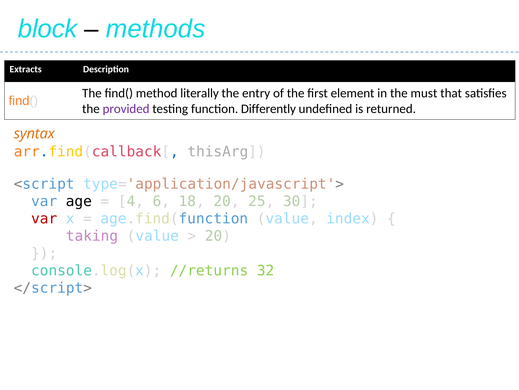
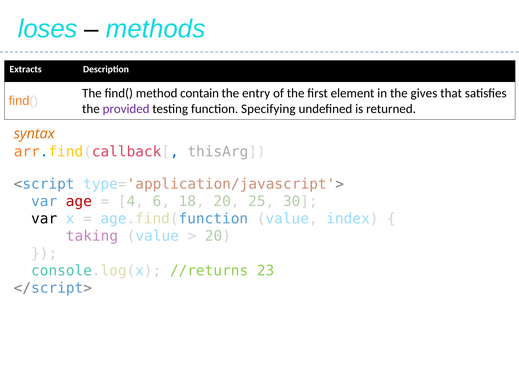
block: block -> loses (48, 29)
literally: literally -> contain (200, 93)
must: must -> gives (424, 93)
Differently: Differently -> Specifying (268, 109)
age colour: black -> red (79, 201)
var colour: red -> black (44, 218)
32: 32 -> 23 (266, 270)
